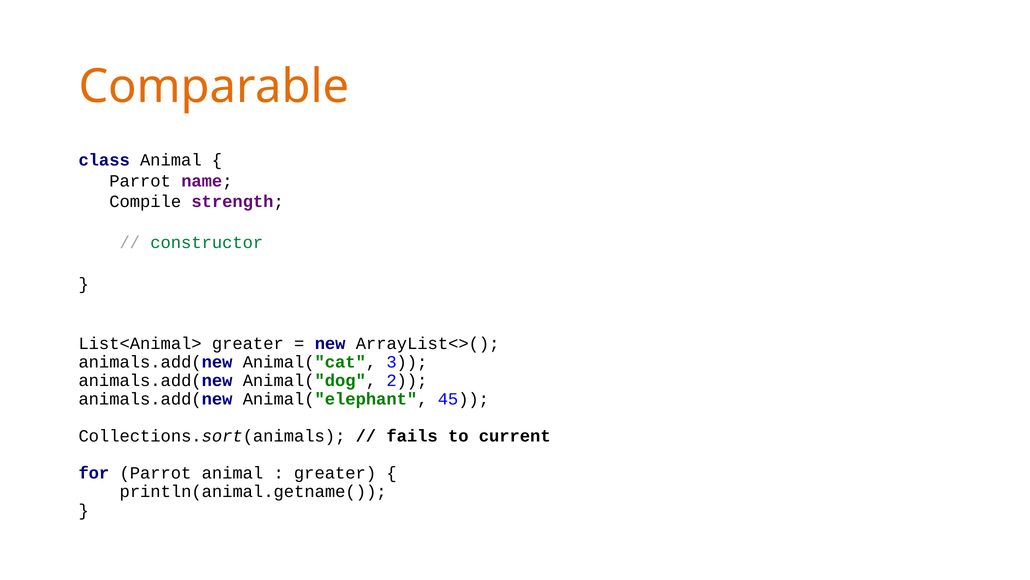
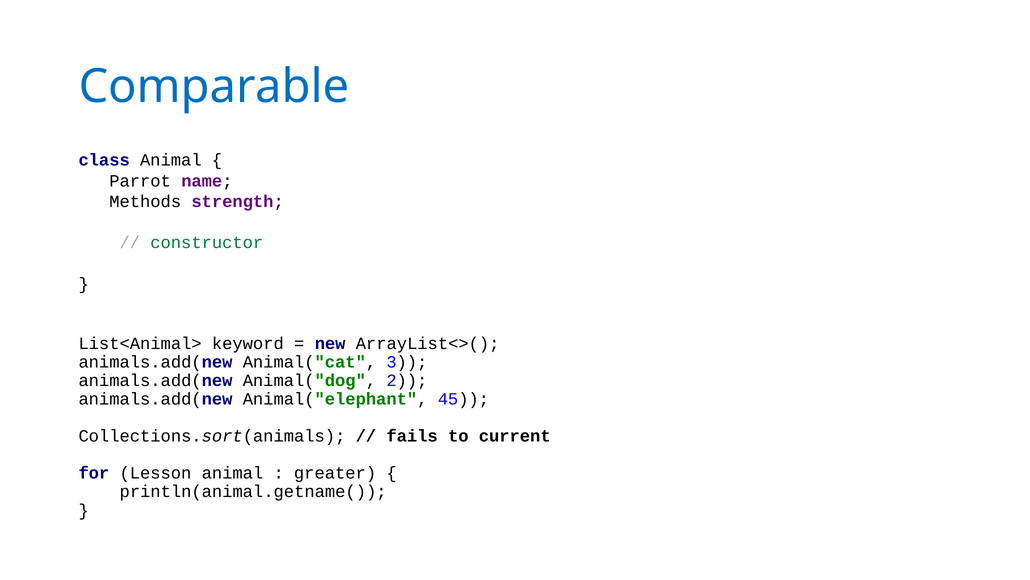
Comparable colour: orange -> blue (214, 87)
Compile: Compile -> Methods (145, 201)
List<Animal> greater: greater -> keyword (248, 343)
for Parrot: Parrot -> Lesson (155, 473)
